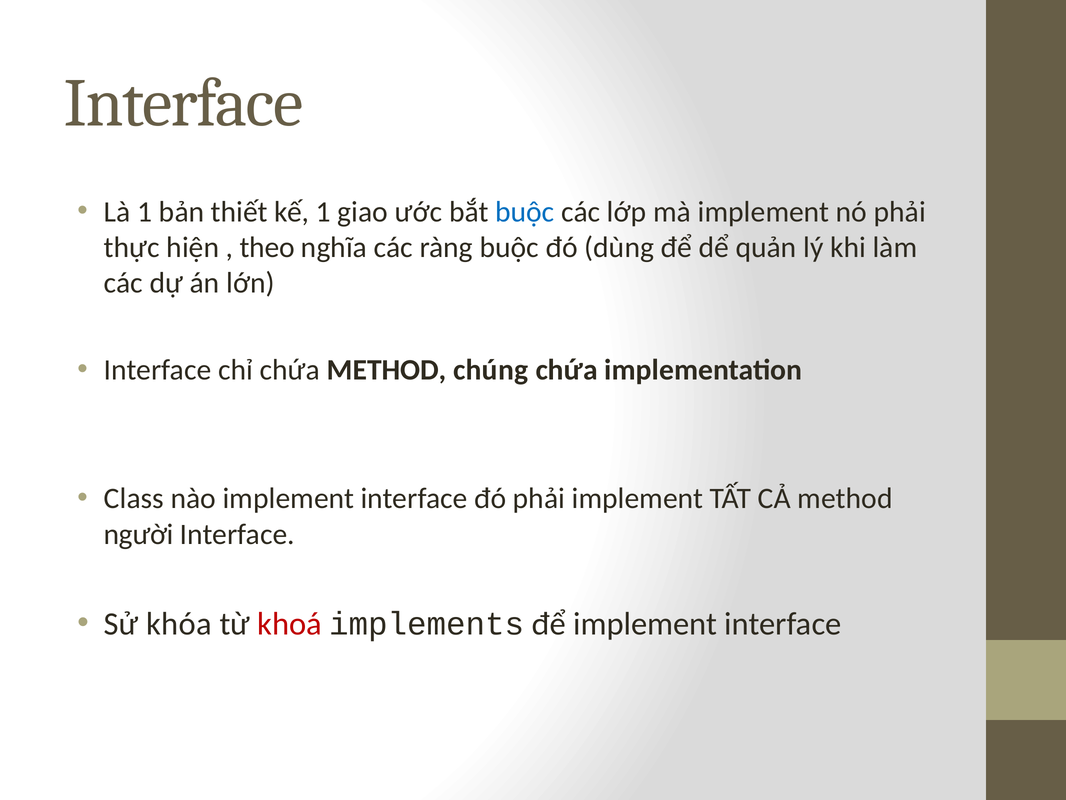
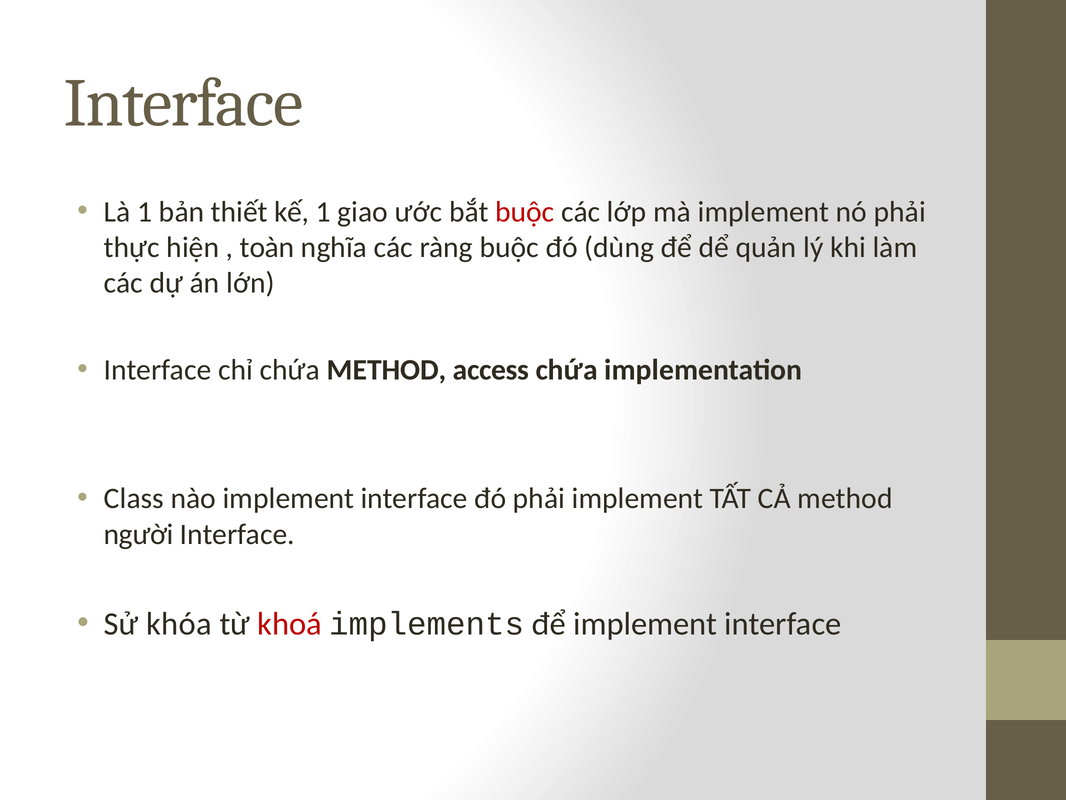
buộc colour: blue -> red (525, 212)
theo: theo -> toàn (267, 247)
chúng: chúng -> access (491, 370)
